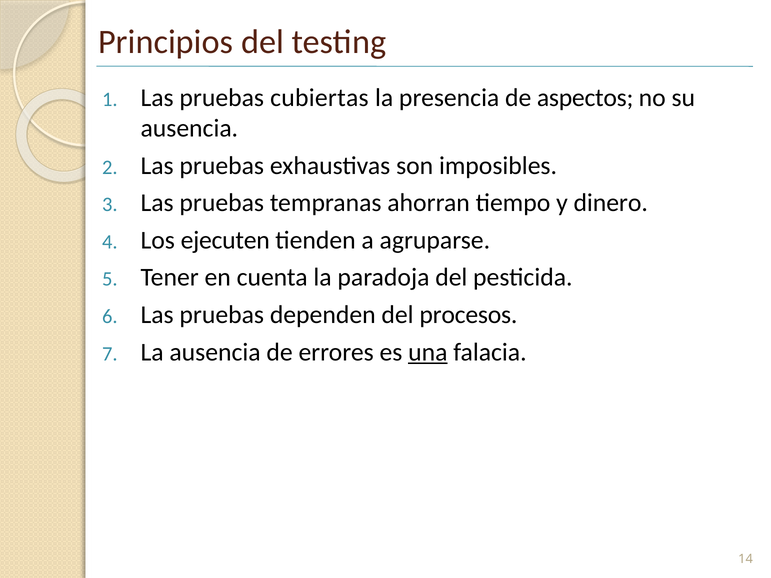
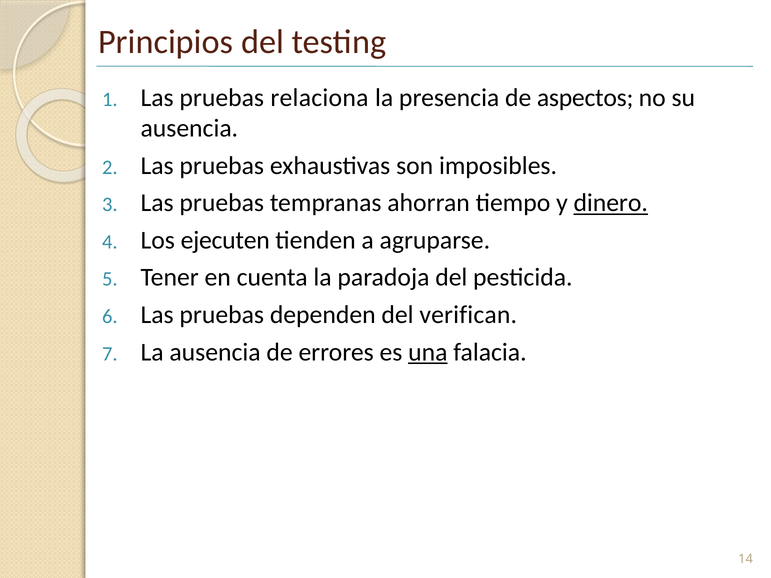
cubiertas: cubiertas -> relaciona (319, 98)
dinero underline: none -> present (611, 203)
procesos: procesos -> verifican (468, 315)
